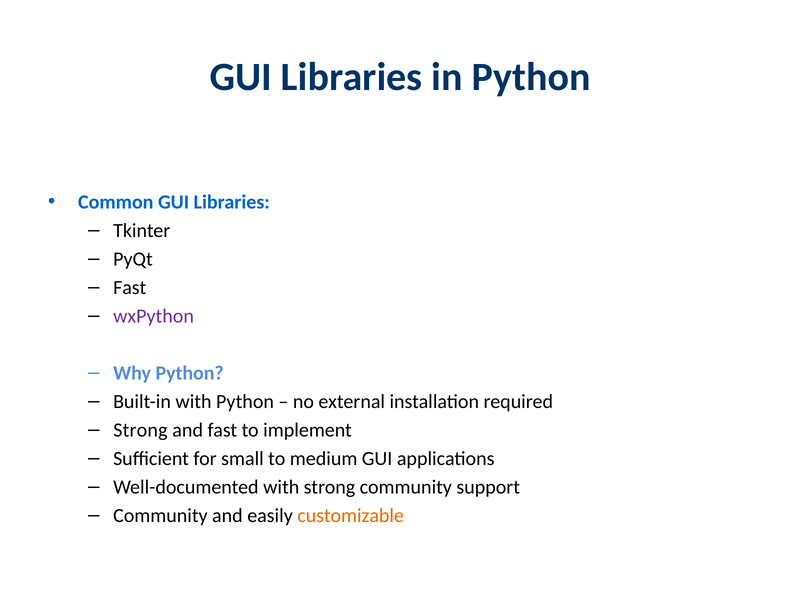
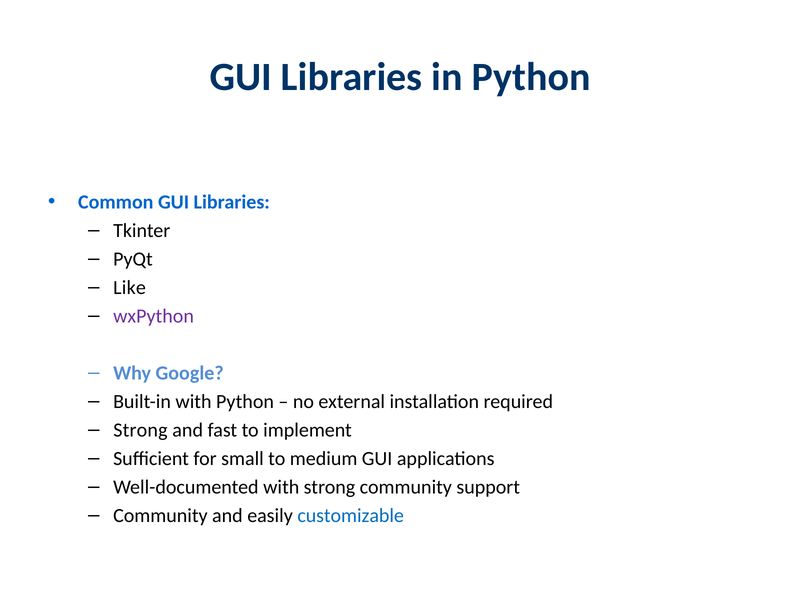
Fast: Fast -> Like (130, 288)
Why Python: Python -> Google (190, 373)
customizable colour: orange -> blue (351, 515)
